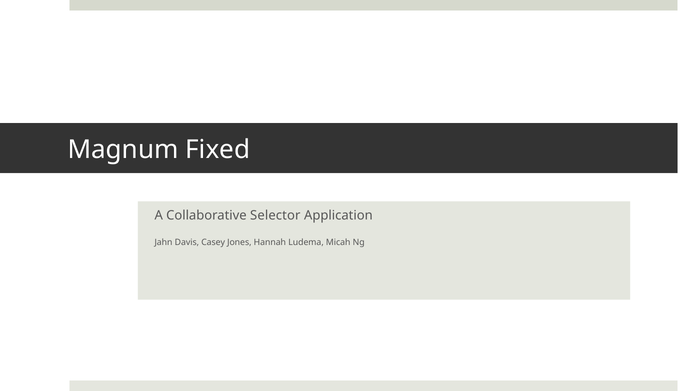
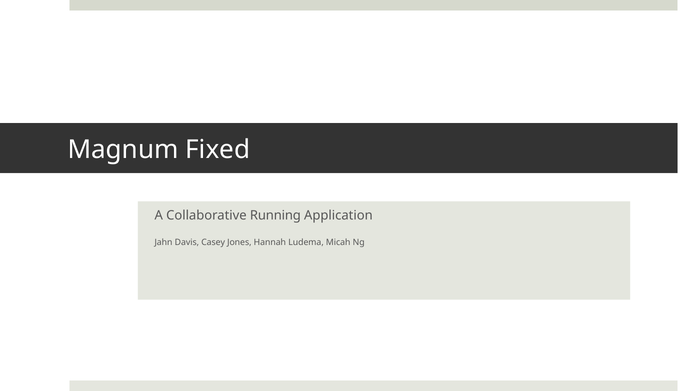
Selector: Selector -> Running (275, 215)
